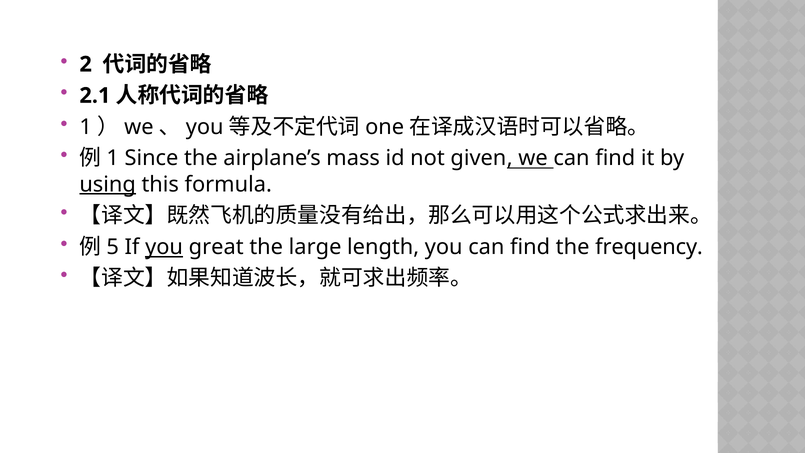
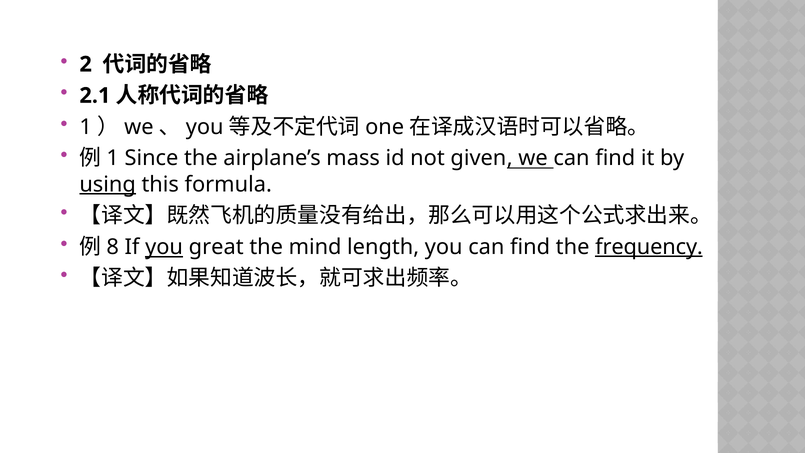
5: 5 -> 8 (113, 247)
large: large -> mind (315, 247)
frequency underline: none -> present (649, 247)
